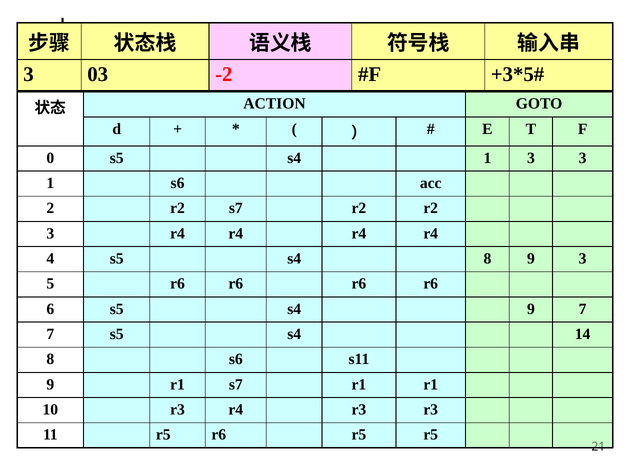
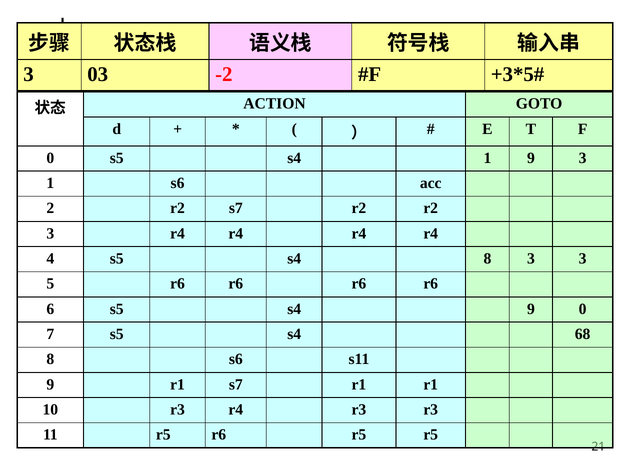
1 3: 3 -> 9 (531, 158)
8 9: 9 -> 3 (531, 258)
9 7: 7 -> 0 (583, 309)
14: 14 -> 68 (583, 334)
